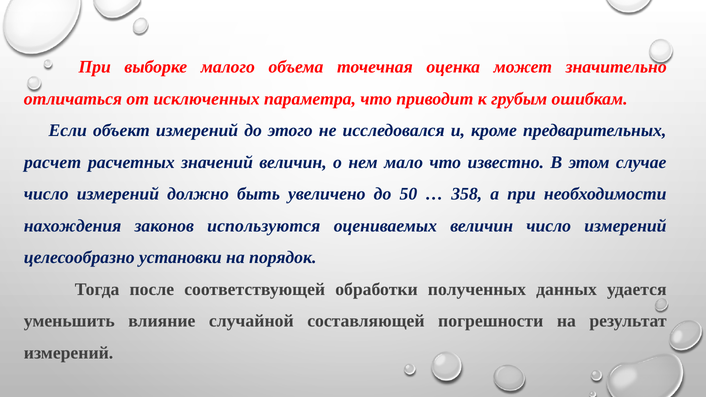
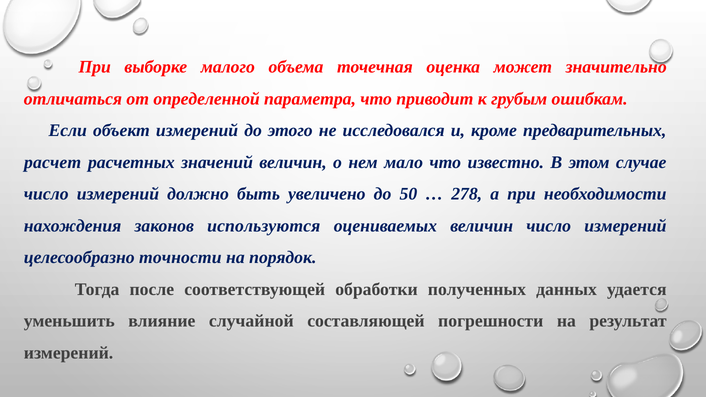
исключенных: исключенных -> определенной (207, 99)
358: 358 -> 278 (467, 194)
установки: установки -> точности (180, 258)
